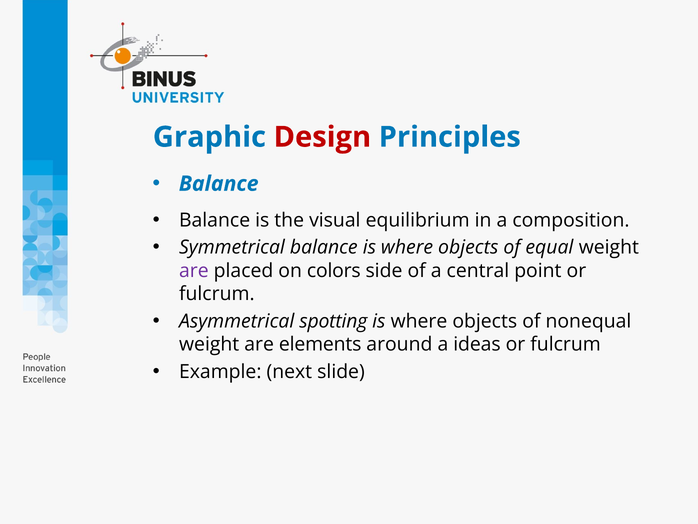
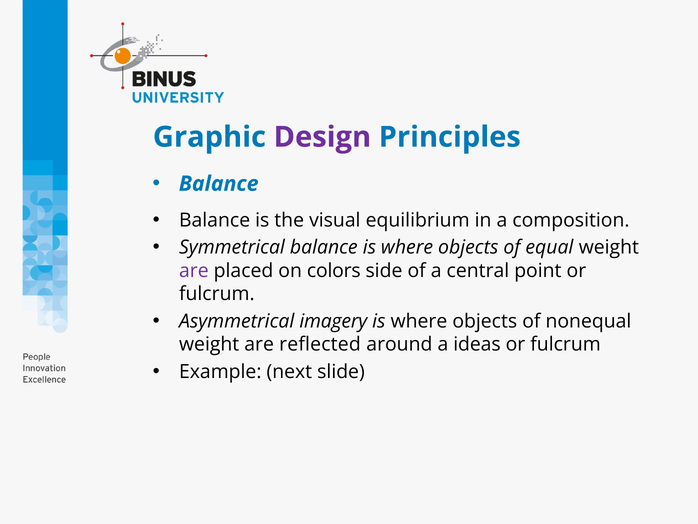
Design colour: red -> purple (322, 137)
spotting: spotting -> imagery (333, 321)
elements: elements -> reflected (320, 344)
